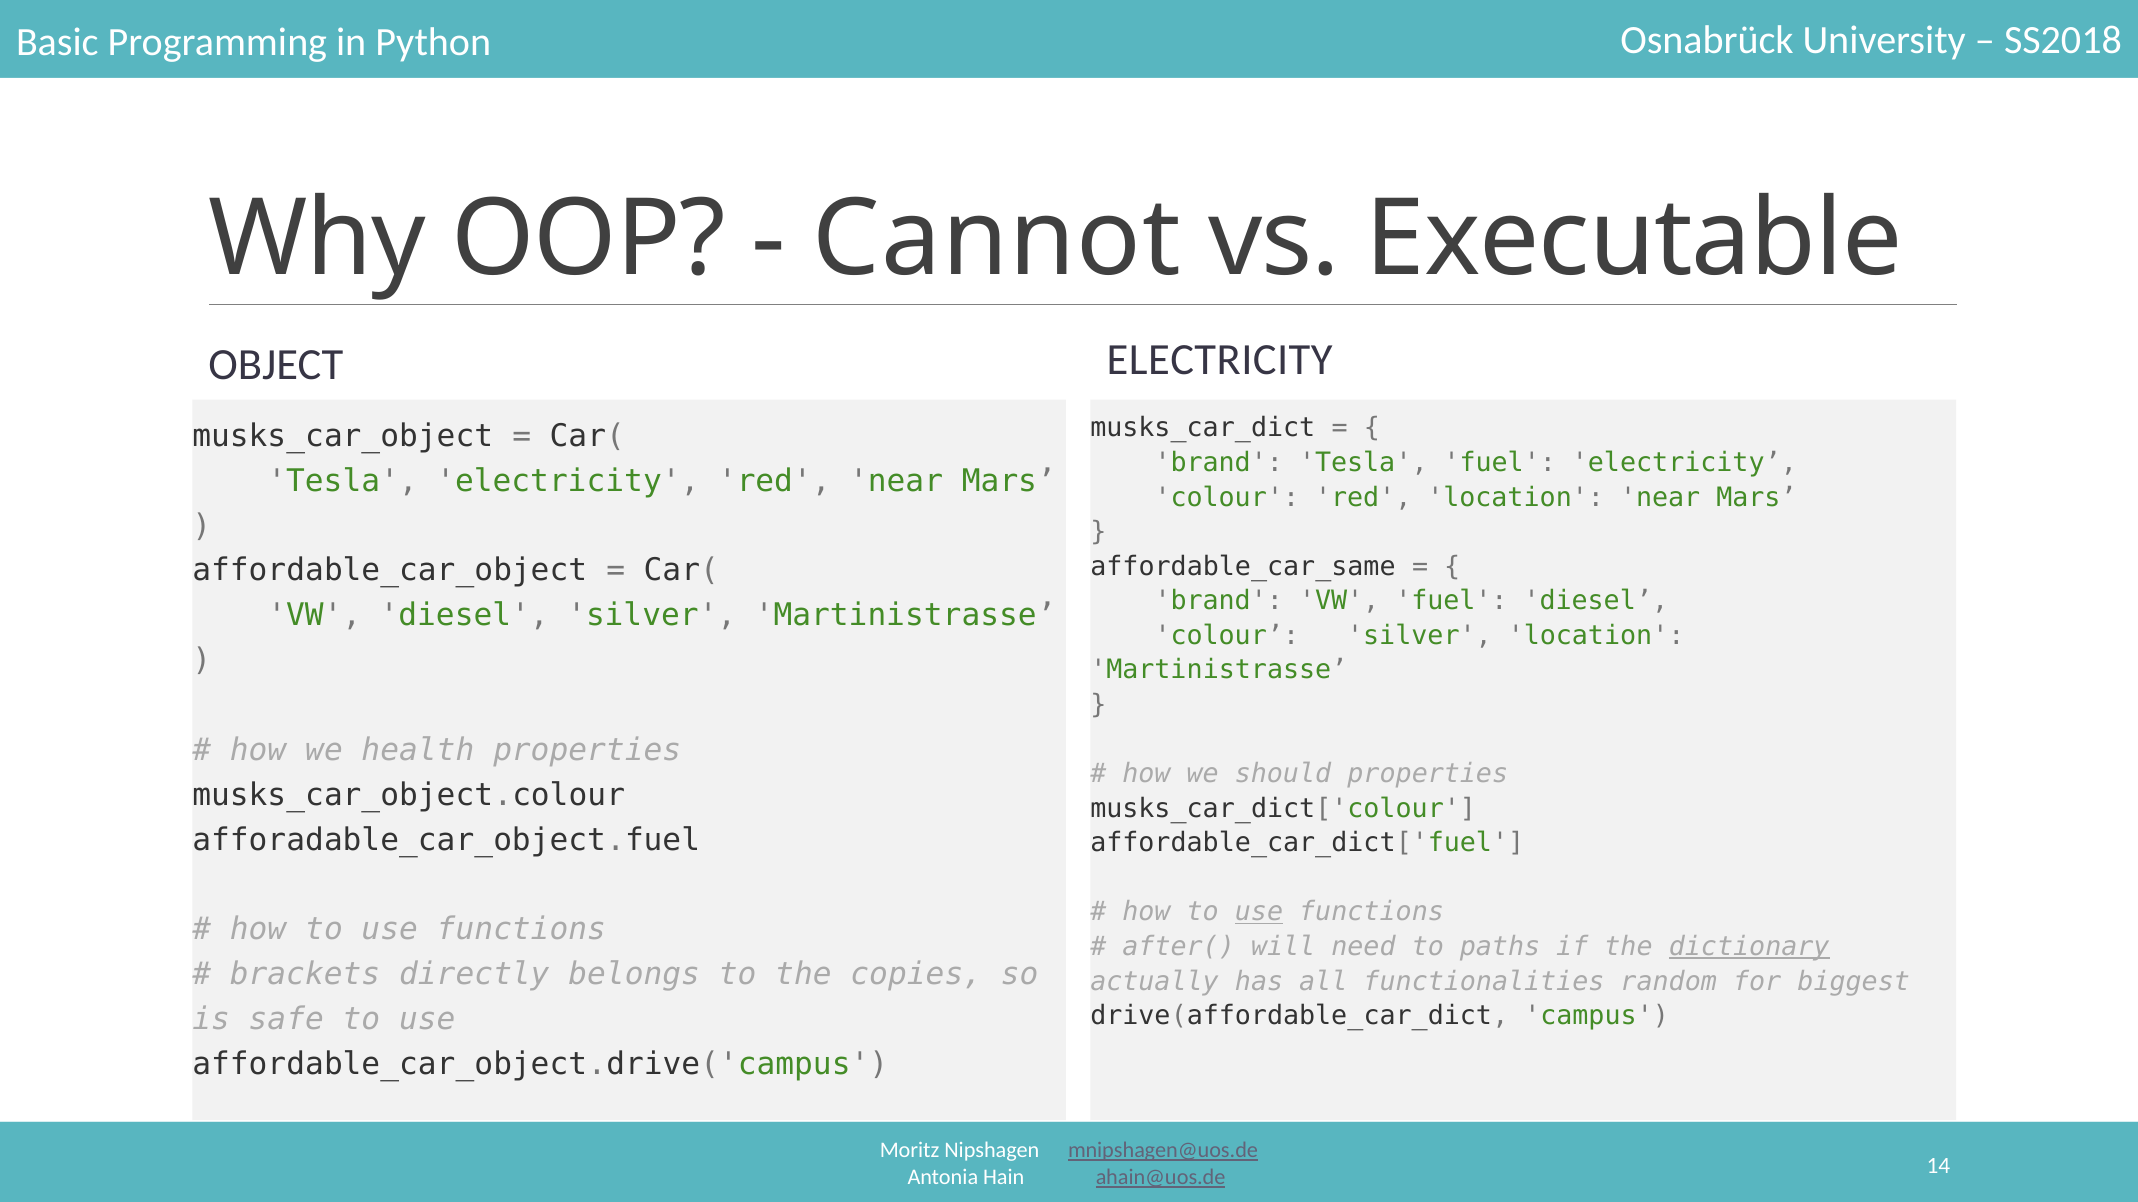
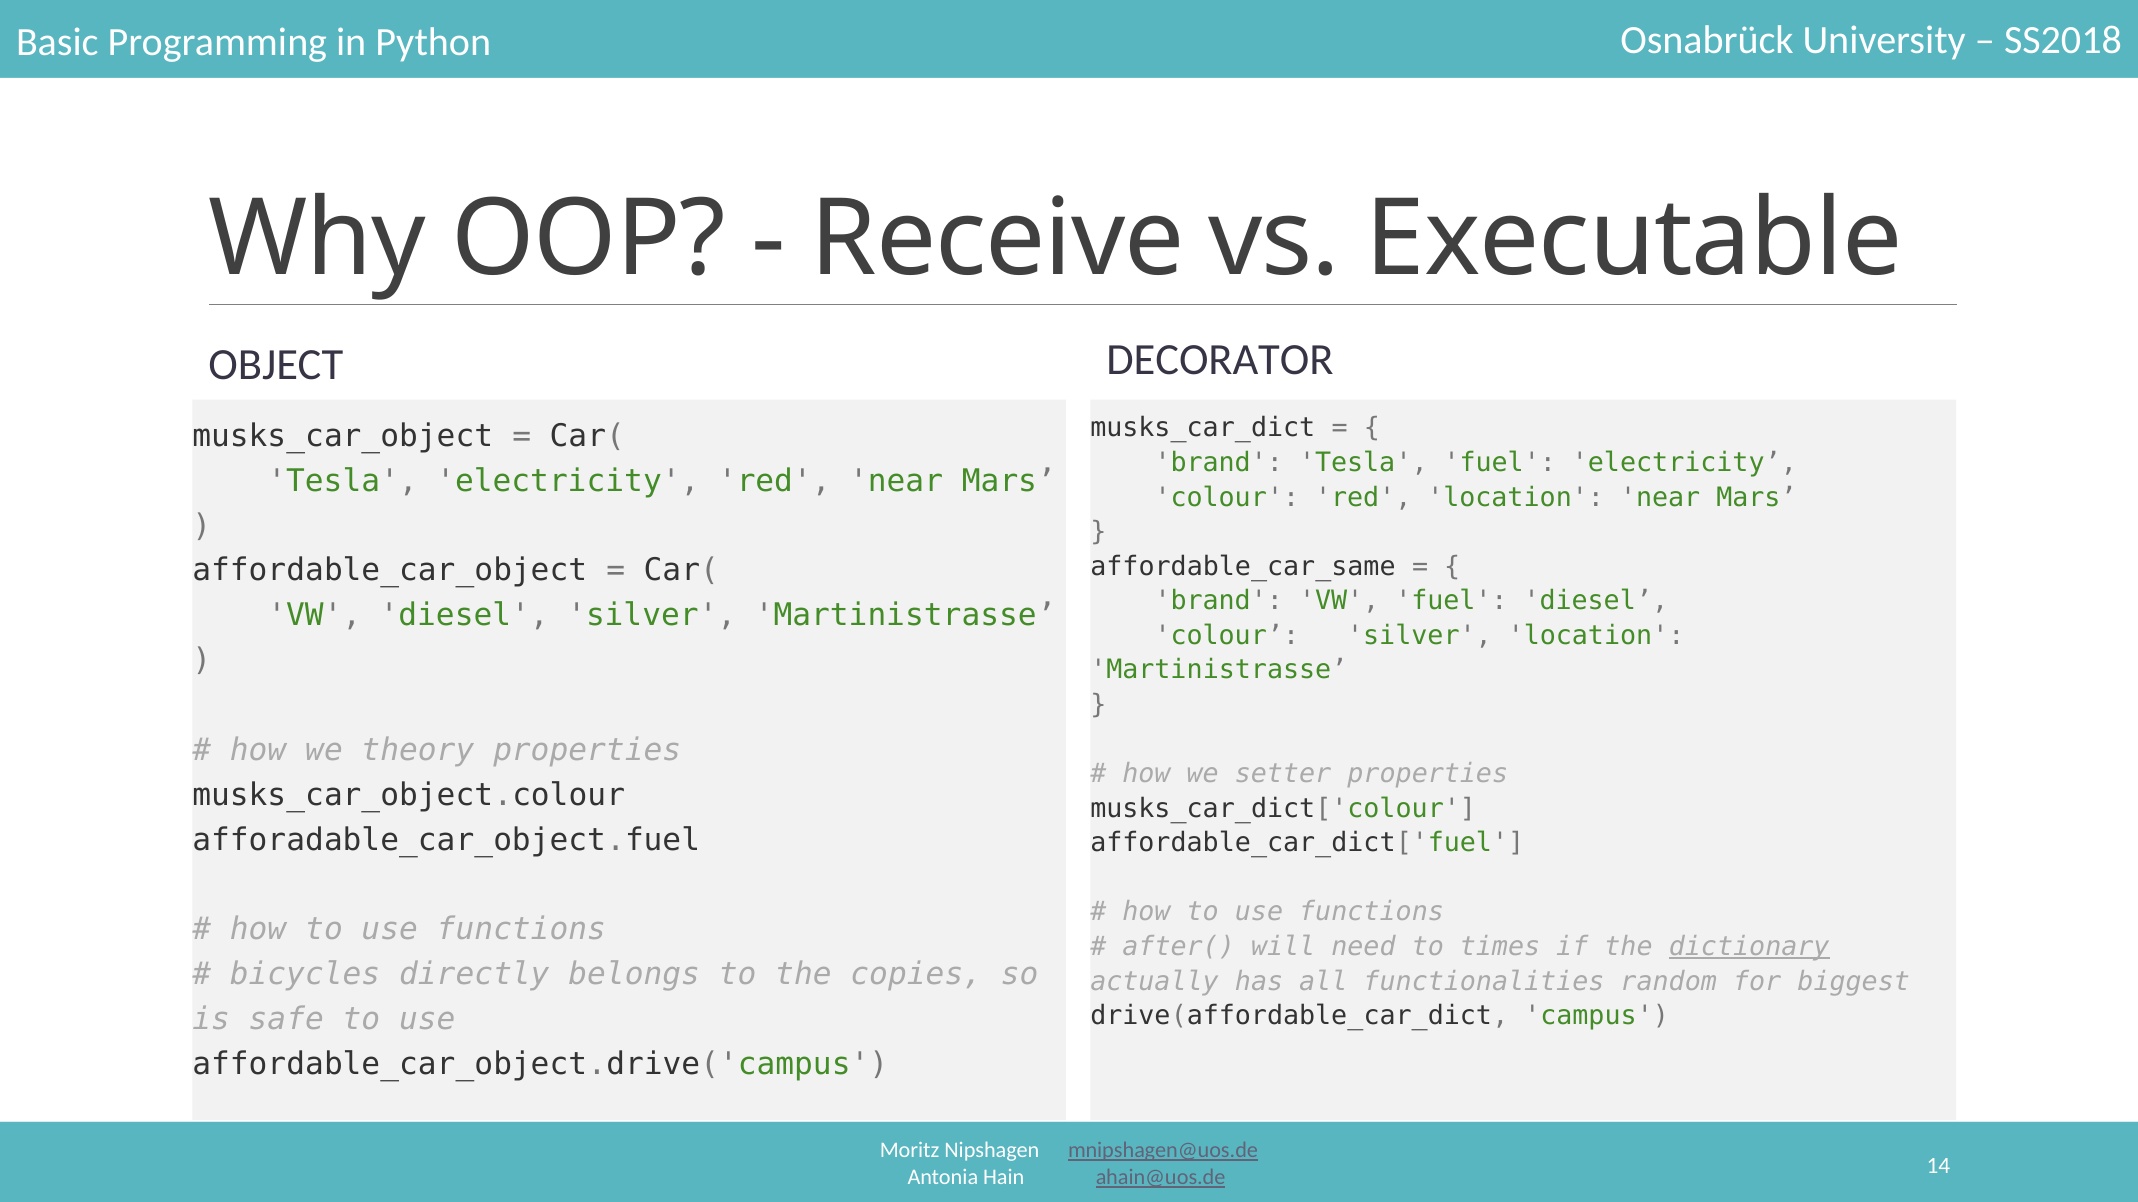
Cannot: Cannot -> Receive (998, 240)
ELECTRICITY: ELECTRICITY -> DECORATOR (1220, 360)
health: health -> theory (418, 750)
should: should -> setter (1283, 774)
use underline: present -> none (1259, 913)
paths: paths -> times (1500, 947)
brackets: brackets -> bicycles (305, 975)
